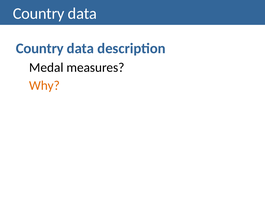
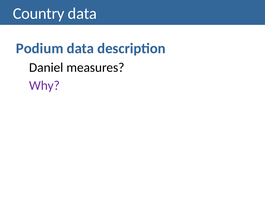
Country: Country -> Podium (40, 48)
Medal: Medal -> Daniel (46, 67)
Why colour: orange -> purple (44, 85)
